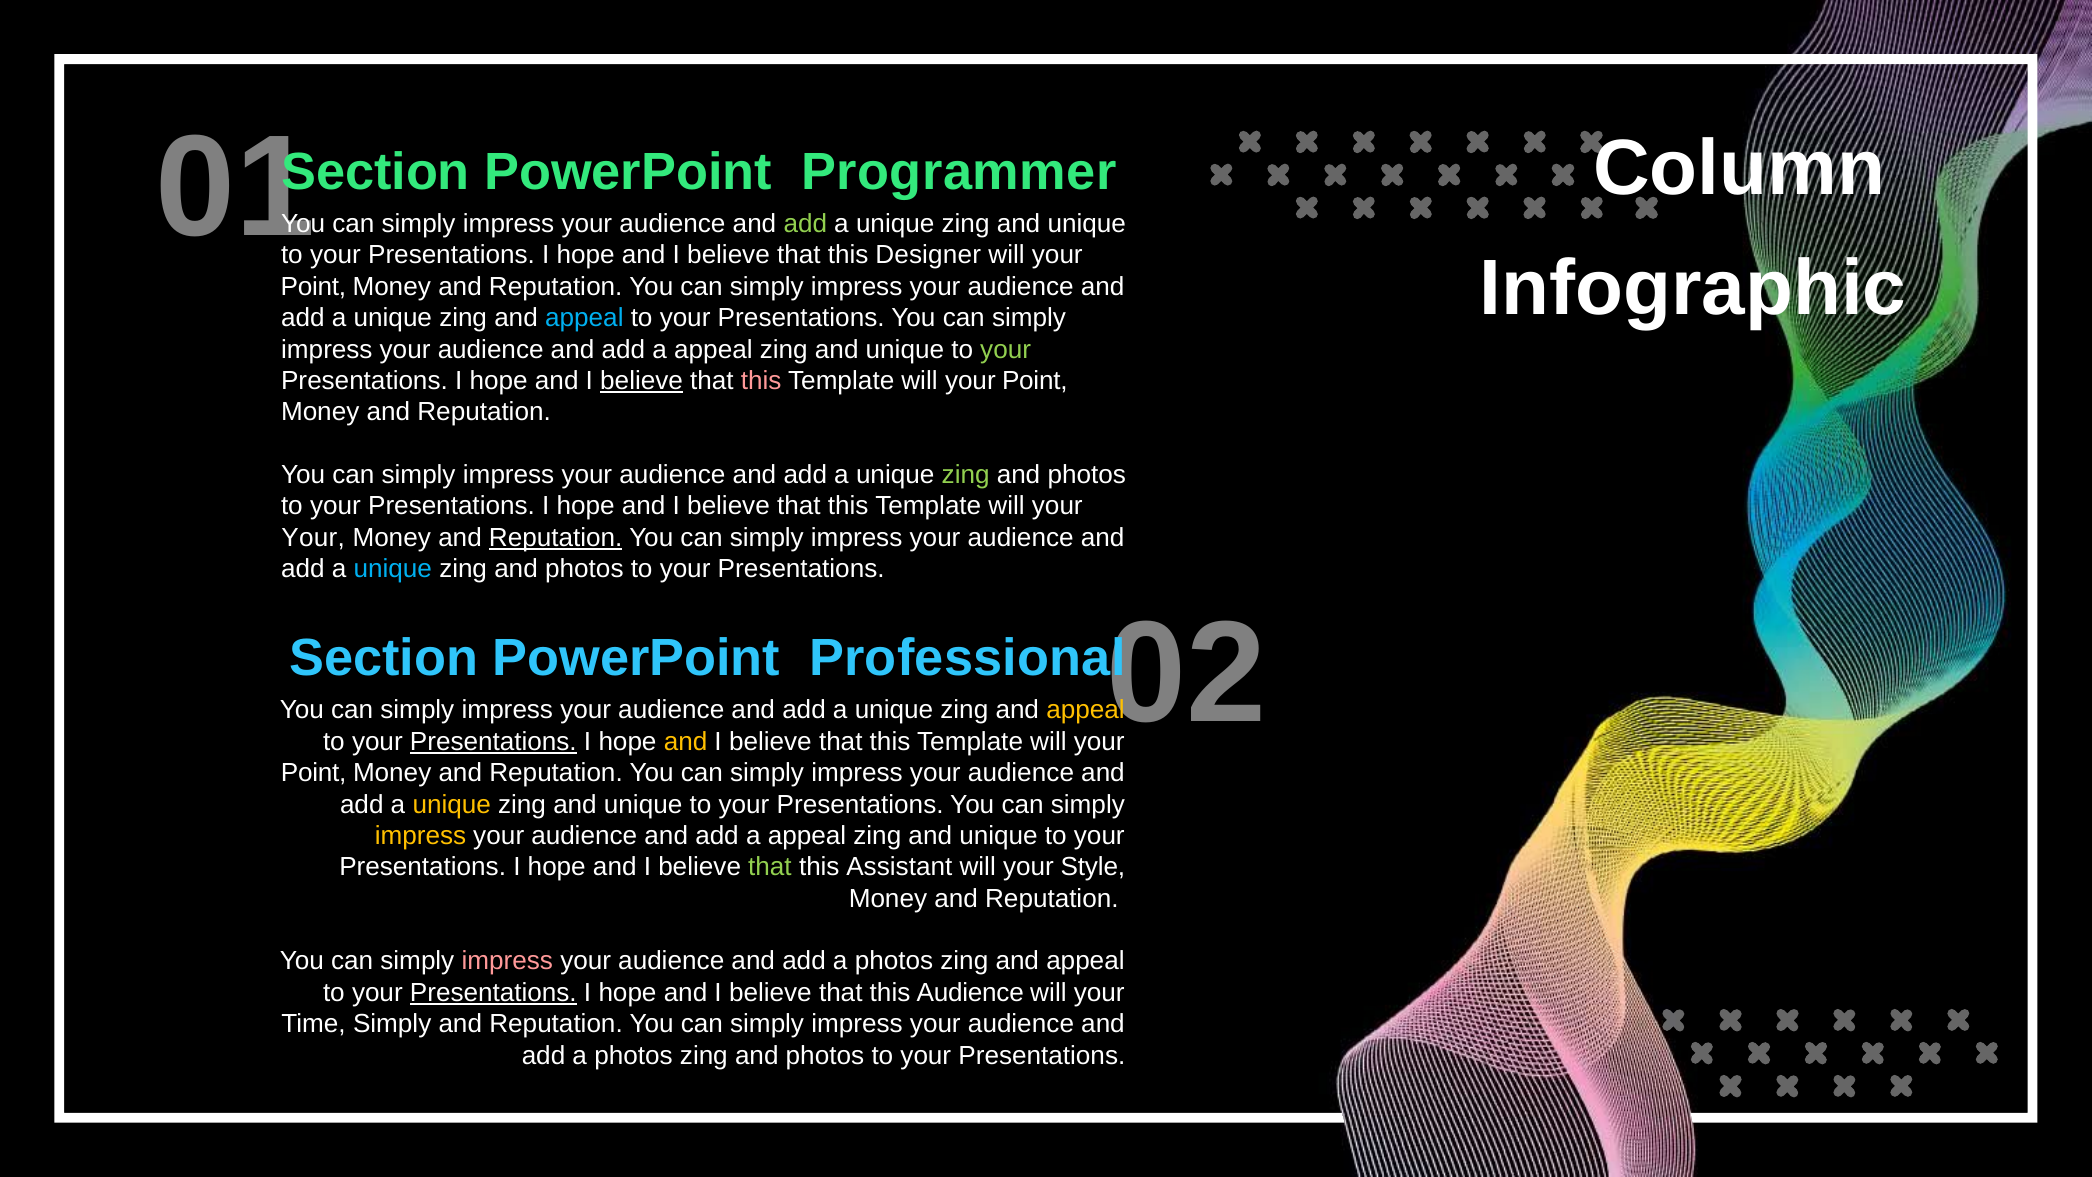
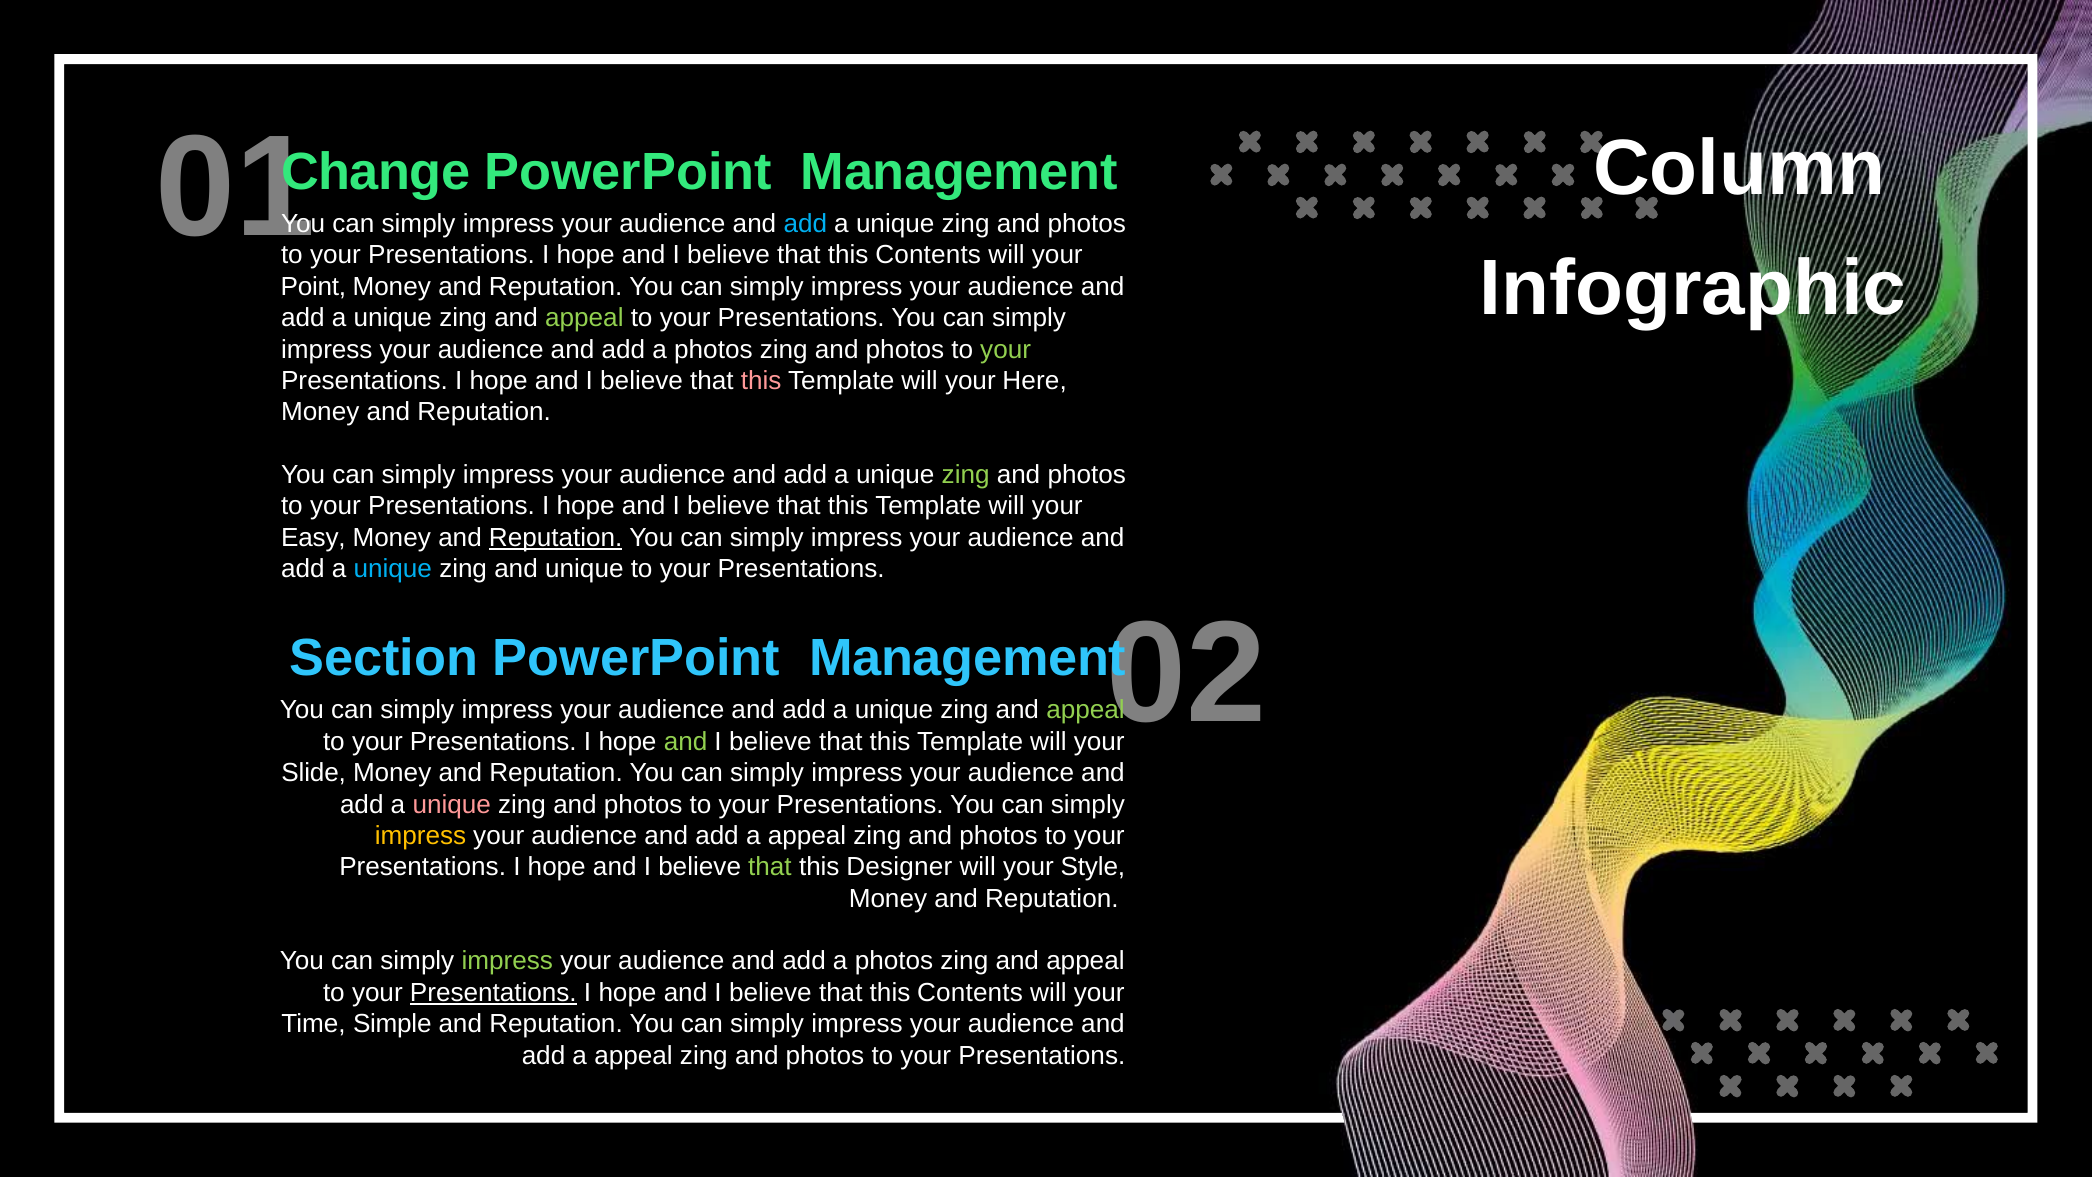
Section: Section -> Change (376, 172)
Programmer: Programmer -> Management (959, 172)
add colour: light green -> light blue (805, 224)
unique: unique -> photos (1087, 224)
Designer: Designer -> Contents (928, 255)
appeal colour: light blue -> light green (584, 318)
appeal: appeal -> photos (713, 349)
unique: unique -> photos (905, 349)
believe underline: present -> none (642, 381)
Point: Point -> Here (1035, 381)
Your: Your -> Easy (313, 538)
photos: photos -> unique (584, 569)
Professional: Professional -> Management (968, 658)
appeal colour: yellow -> light green (1086, 710)
Presentations underline: present -> none (493, 741)
and colour: yellow -> light green (686, 741)
Point: Point -> Slide (314, 773)
unique colour: yellow -> pink (452, 804)
unique: unique -> photos (643, 804)
unique: unique -> photos (999, 836)
Assistant: Assistant -> Designer (899, 867)
impress colour: pink -> light green (507, 961)
Audience: Audience -> Contents (970, 993)
Time Simply: Simply -> Simple (392, 1024)
photos: photos -> appeal (634, 1055)
